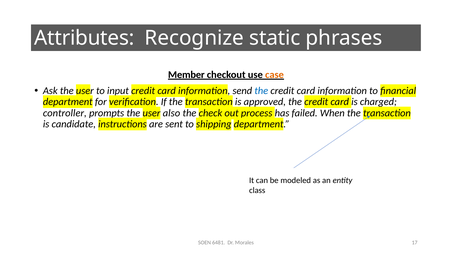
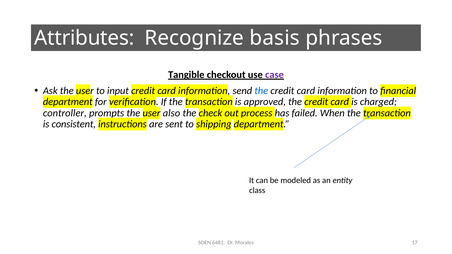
static: static -> basis (275, 38)
Member: Member -> Tangible (186, 75)
case colour: orange -> purple (274, 75)
candidate: candidate -> consistent (74, 124)
